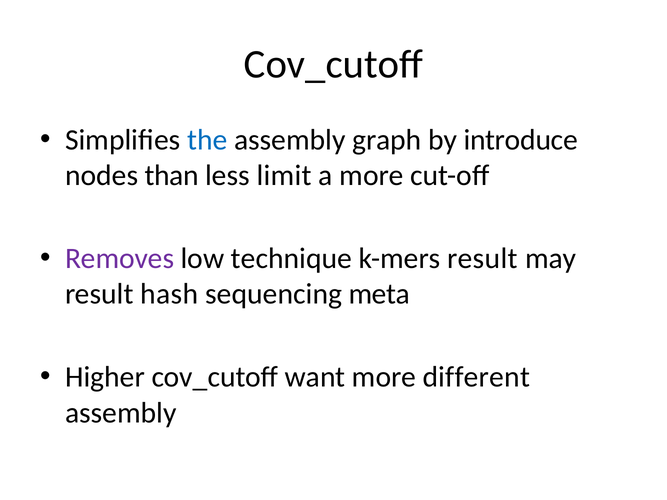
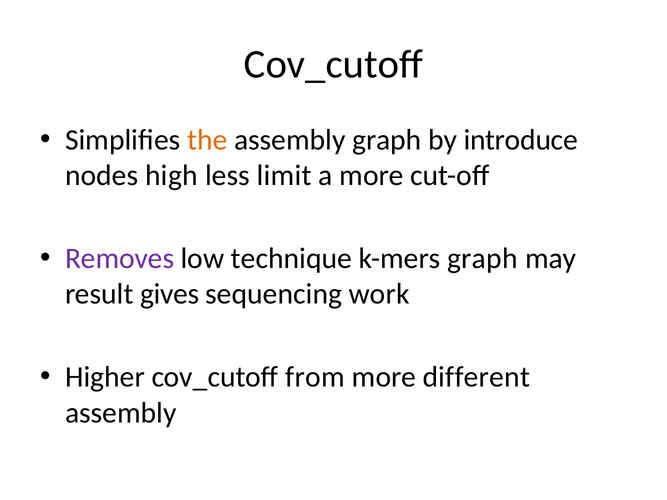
the colour: blue -> orange (207, 140)
than: than -> high (171, 176)
k-mers result: result -> graph (483, 259)
hash: hash -> gives (170, 294)
meta: meta -> work (379, 294)
want: want -> from (315, 377)
